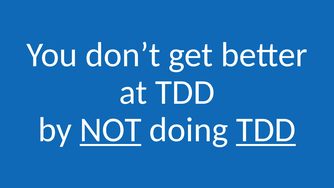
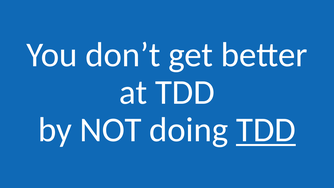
NOT underline: present -> none (111, 130)
